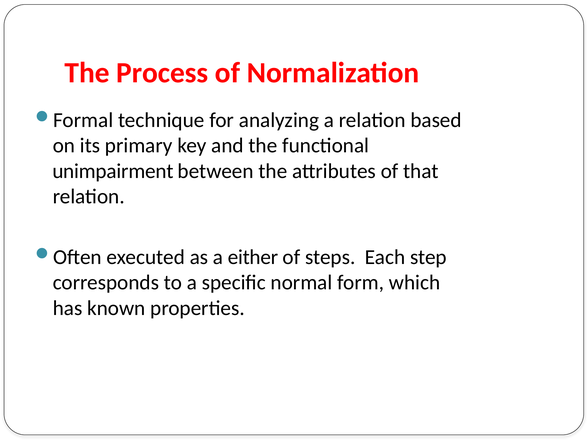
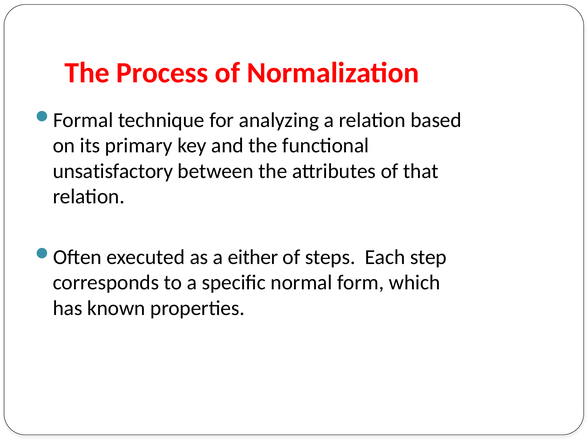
unimpairment: unimpairment -> unsatisfactory (113, 171)
